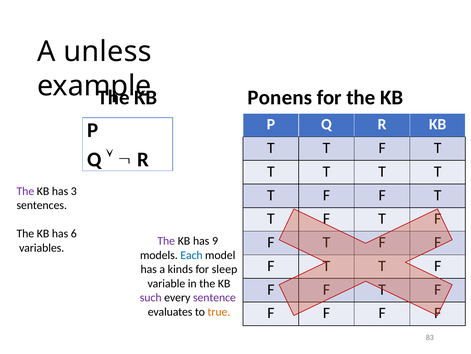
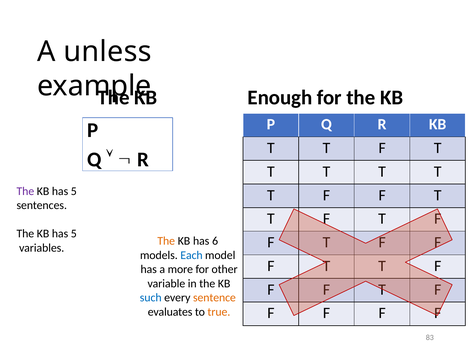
Ponens: Ponens -> Enough (280, 97)
3: 3 -> 5 (74, 191)
6: 6 -> 5 (74, 233)
The colour: purple -> orange (166, 241)
9: 9 -> 6 (215, 241)
kinds: kinds -> more (180, 269)
sleep: sleep -> other (225, 269)
such colour: purple -> blue (151, 297)
sentence colour: purple -> orange (214, 297)
